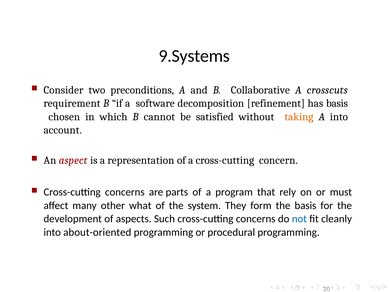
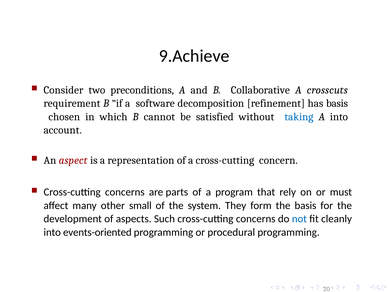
9.Systems: 9.Systems -> 9.Achieve (194, 56)
taking colour: orange -> blue (299, 117)
what: what -> small (140, 205)
about-oriented: about-oriented -> events-oriented (97, 232)
